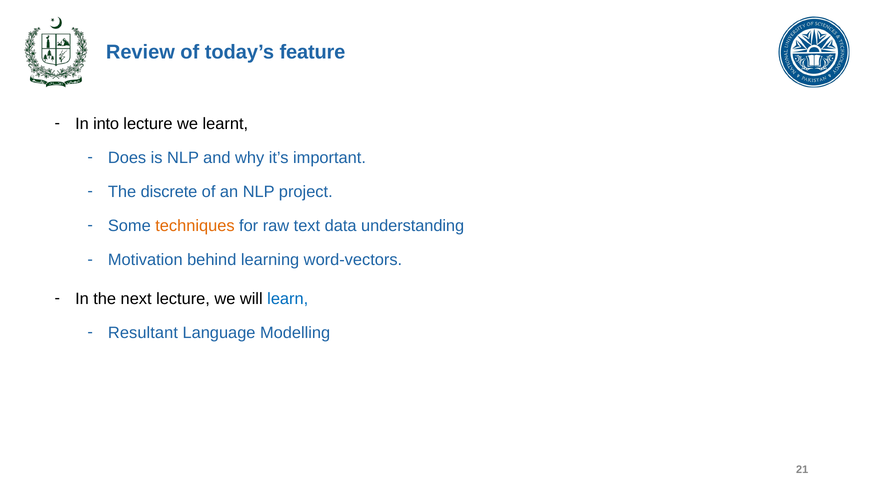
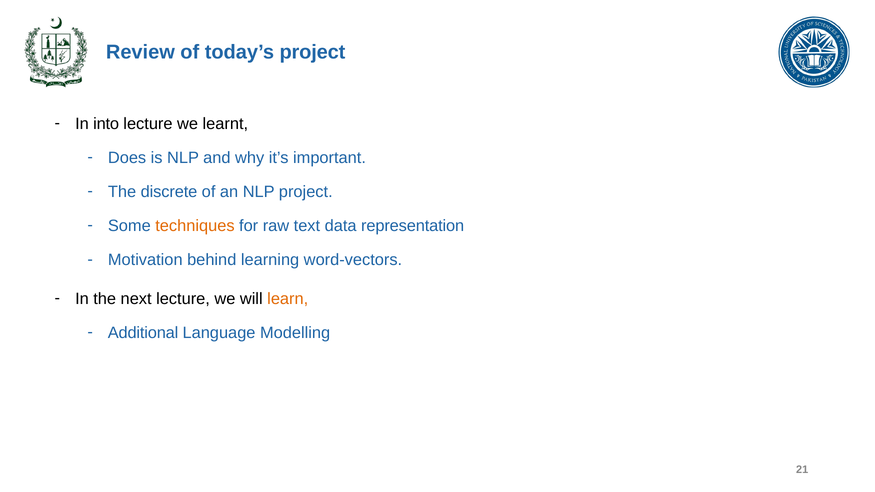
today’s feature: feature -> project (312, 52)
understanding: understanding -> representation (413, 226)
learn colour: blue -> orange (288, 299)
Resultant: Resultant -> Additional (143, 333)
